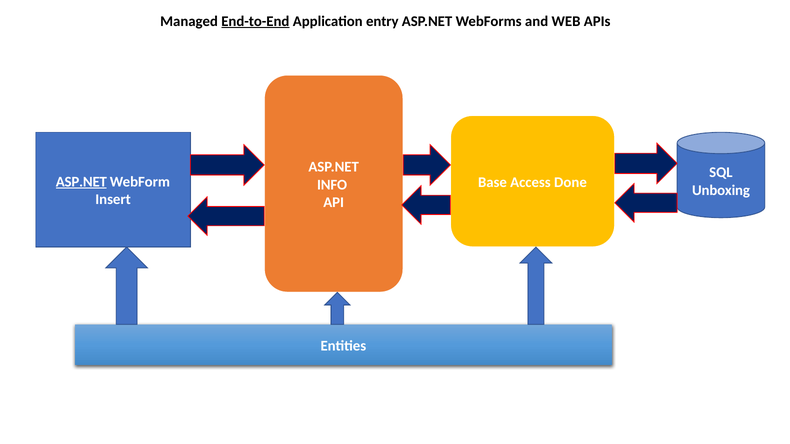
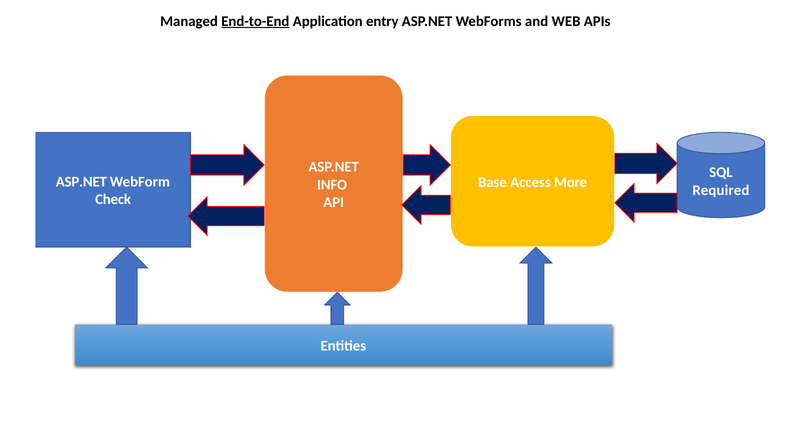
ASP.NET underline: present -> none (81, 182)
Done: Done -> More (571, 182)
Unboxing: Unboxing -> Required (721, 190)
Insert: Insert -> Check (113, 200)
